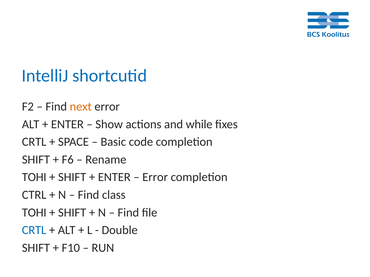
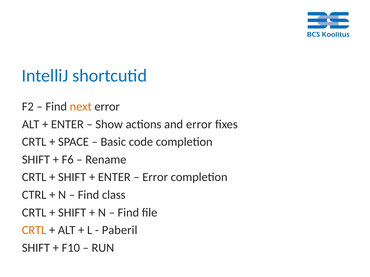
and while: while -> error (199, 124)
TOHI: TOHI -> CRTL (34, 177)
TOHI: TOHI -> CRTL (34, 213)
CRTL colour: blue -> orange (34, 231)
Double: Double -> Paberil (120, 231)
